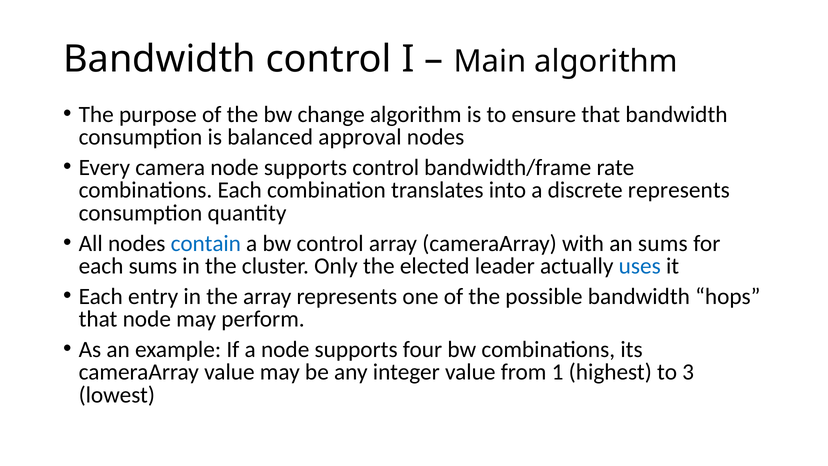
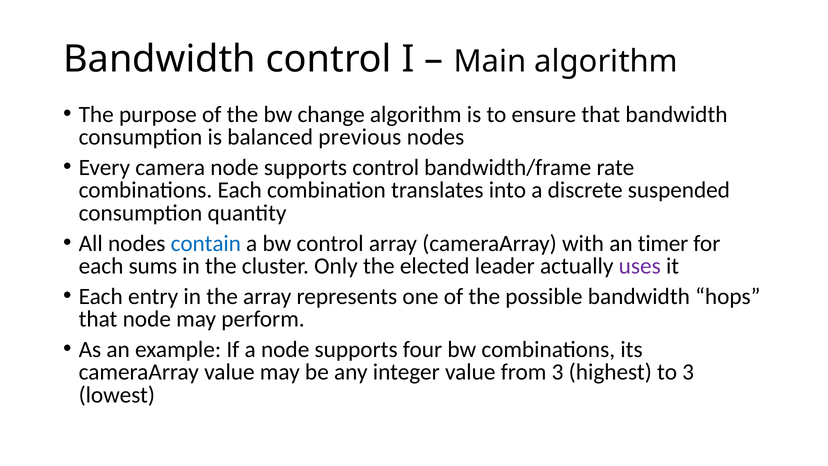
approval: approval -> previous (360, 137)
discrete represents: represents -> suspended (679, 190)
an sums: sums -> timer (663, 243)
uses colour: blue -> purple (640, 266)
from 1: 1 -> 3 (558, 372)
